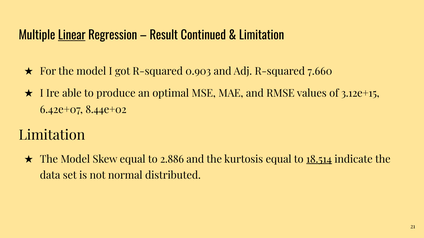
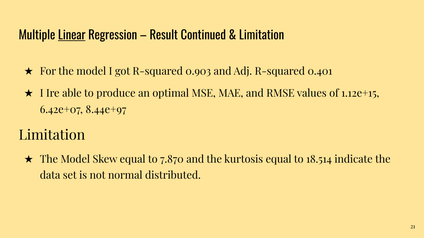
7.660: 7.660 -> 0.401 (320, 72)
3.12e+15: 3.12e+15 -> 1.12e+15 (360, 94)
8.44e+02: 8.44e+02 -> 8.44e+97 (106, 110)
2.886: 2.886 -> 7.870 (172, 160)
18.514 underline: present -> none (319, 160)
